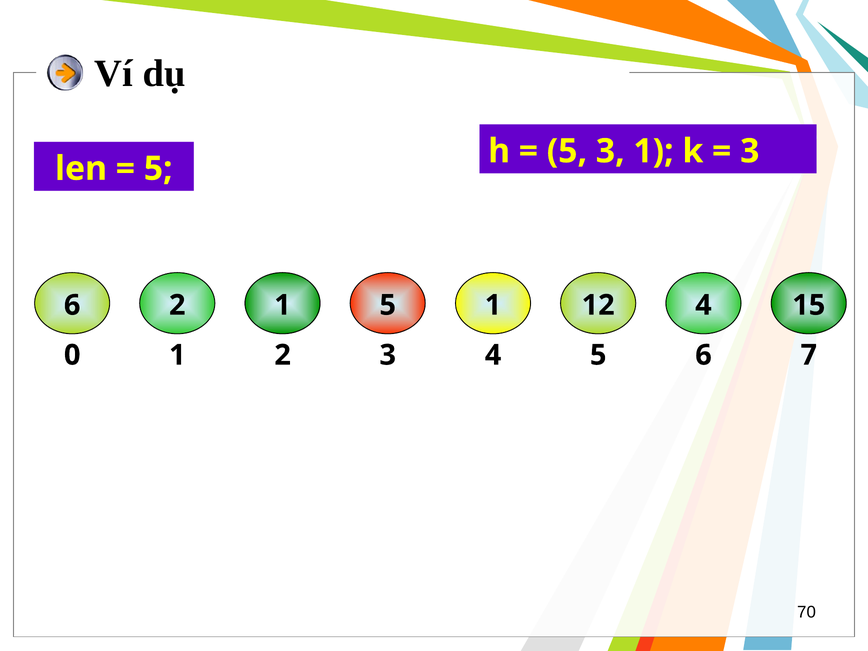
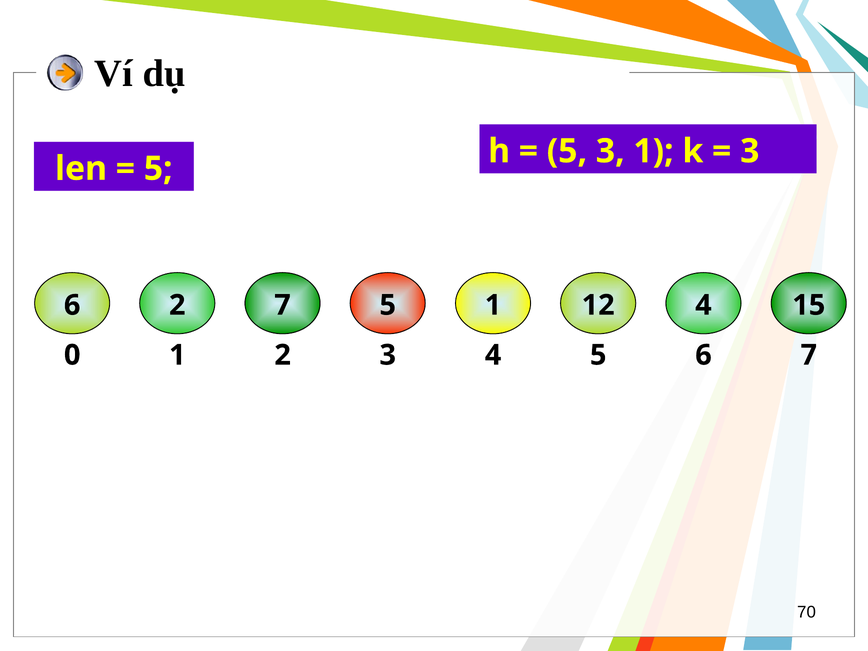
2 1: 1 -> 7 (283, 305)
